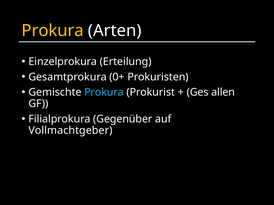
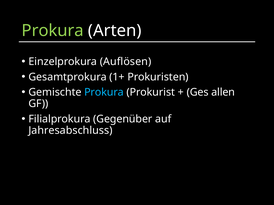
Prokura colour: yellow -> light green (53, 31)
Erteilung: Erteilung -> Auflösen (126, 62)
0+: 0+ -> 1+ (117, 77)
Vollmachtgeber: Vollmachtgeber -> Jahresabschluss (70, 131)
